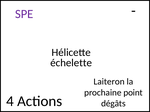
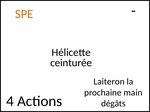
SPE colour: purple -> orange (24, 14)
échelette: échelette -> ceinturée (71, 63)
point: point -> main (133, 93)
